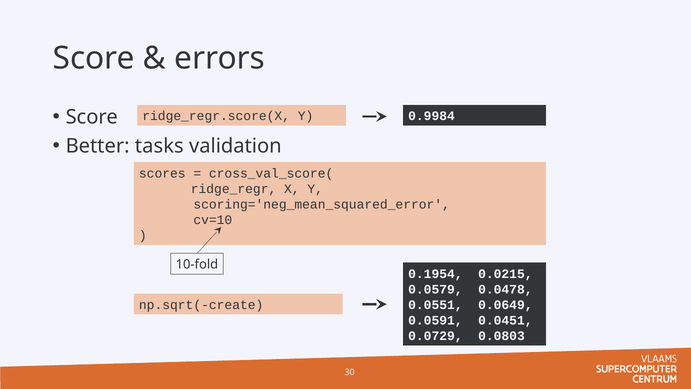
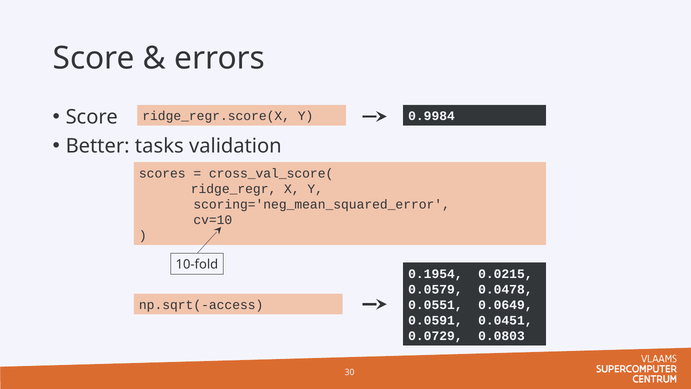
np.sqrt(-create: np.sqrt(-create -> np.sqrt(-access (201, 305)
